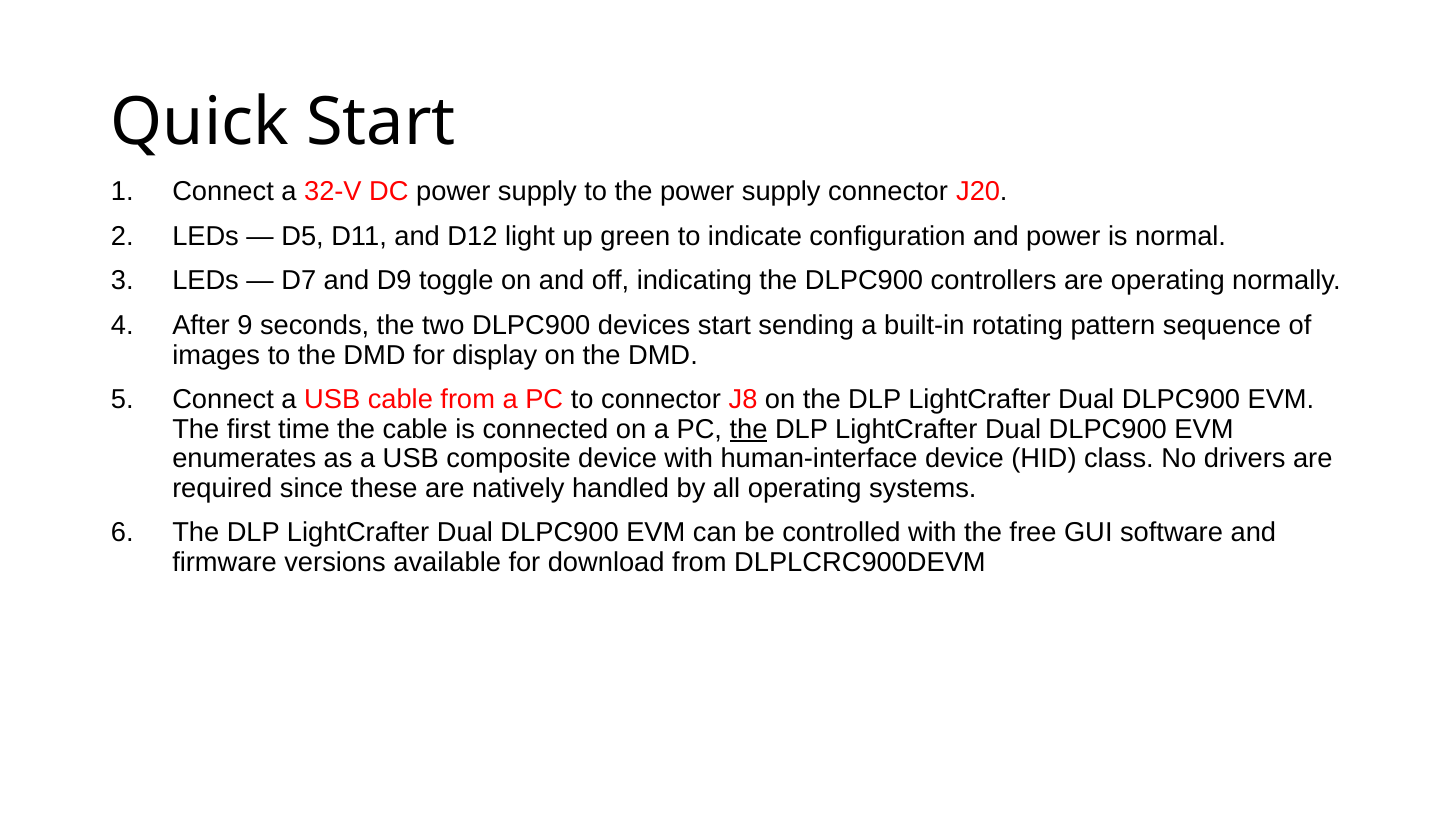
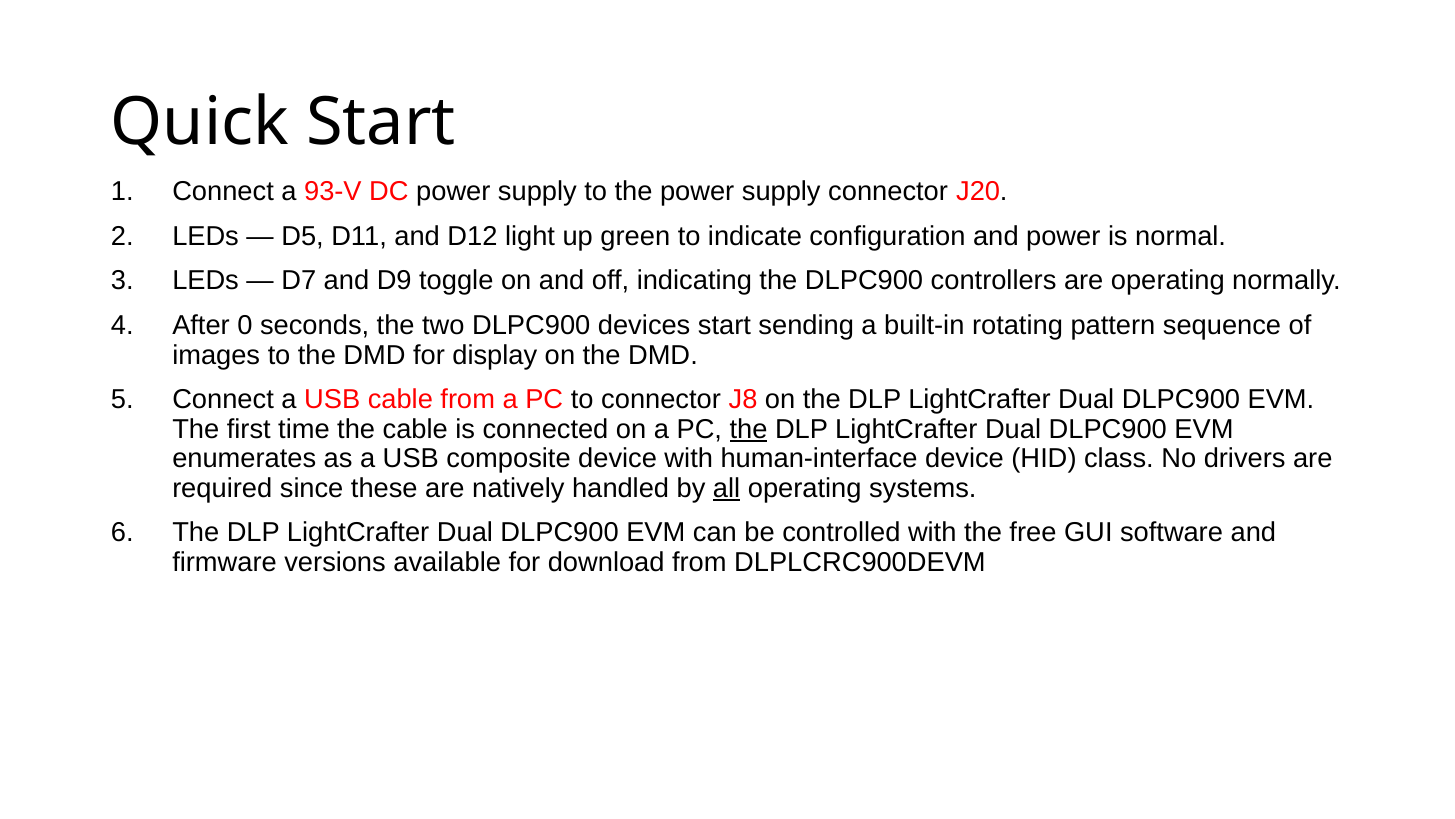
32-V: 32-V -> 93-V (333, 192)
9: 9 -> 0 (245, 325)
all underline: none -> present (727, 488)
